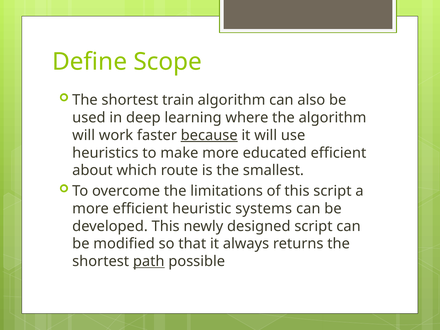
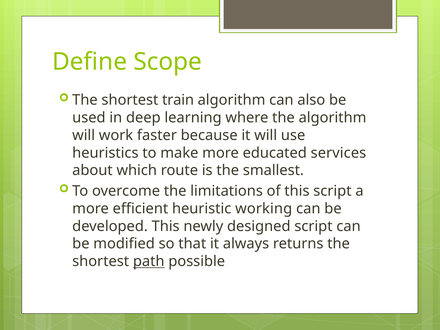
because underline: present -> none (209, 135)
educated efficient: efficient -> services (338, 153)
systems: systems -> working (264, 209)
